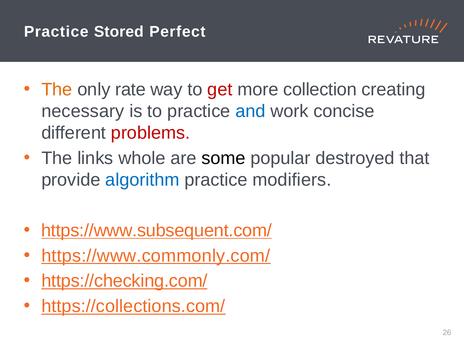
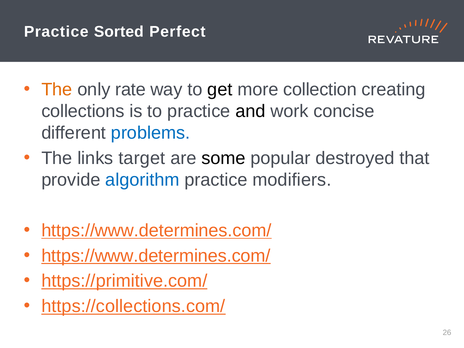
Stored: Stored -> Sorted (119, 32)
get colour: red -> black (220, 90)
necessary: necessary -> collections (83, 111)
and colour: blue -> black (250, 111)
problems colour: red -> blue (151, 133)
whole: whole -> target (142, 158)
https://www.subsequent.com/: https://www.subsequent.com/ -> https://www.determines.com/ (156, 230)
https://www.commonly.com/: https://www.commonly.com/ -> https://www.determines.com/ (156, 256)
https://checking.com/: https://checking.com/ -> https://primitive.com/ (124, 281)
